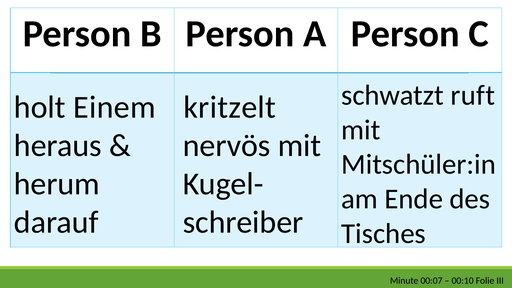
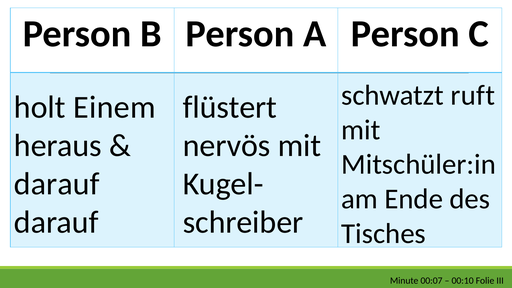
kritzelt: kritzelt -> flüstert (230, 107)
herum: herum -> darauf (57, 184)
